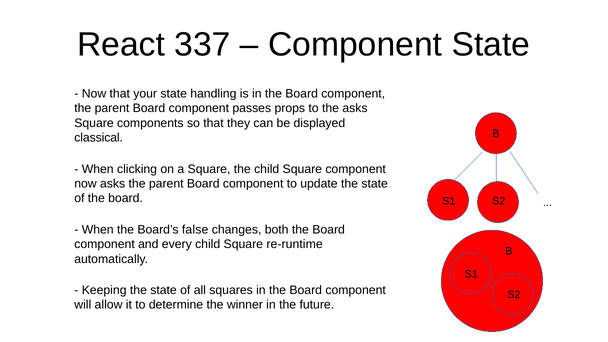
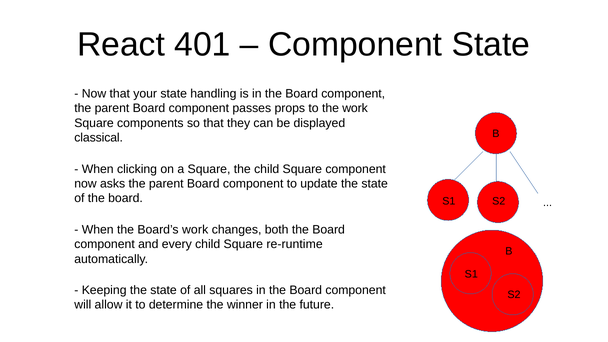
337: 337 -> 401 (202, 44)
the asks: asks -> work (355, 108)
Board’s false: false -> work (195, 230)
